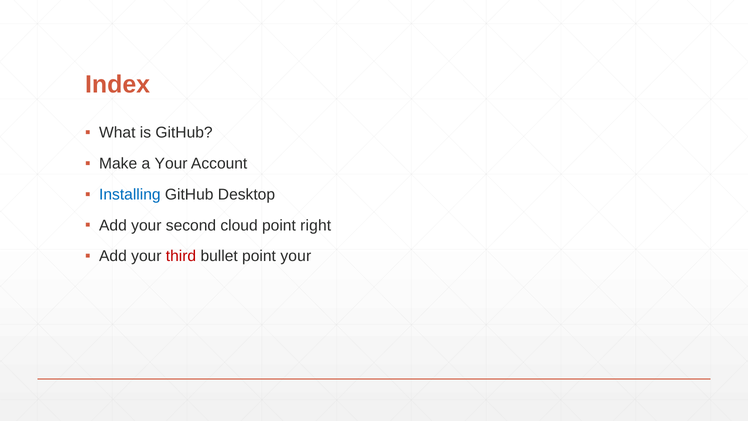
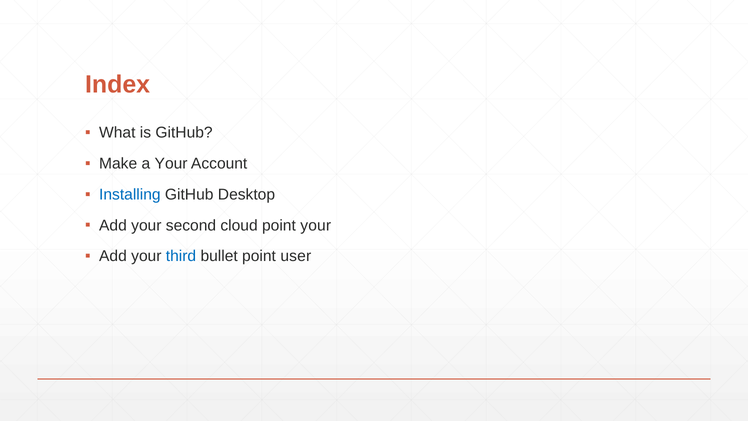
point right: right -> your (316, 225)
third colour: red -> blue (181, 256)
point your: your -> user (296, 256)
